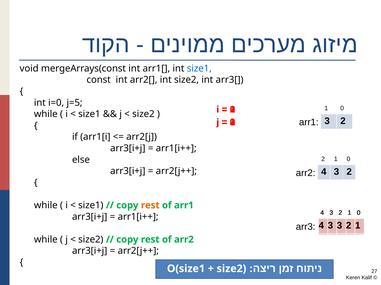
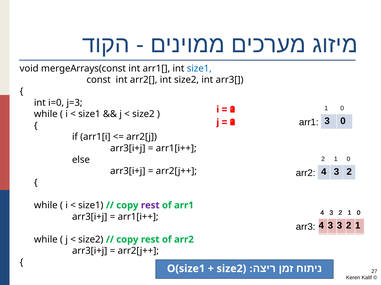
j=5: j=5 -> j=3 (75, 103)
2: 2 -> 0 (343, 121)
rest colour: orange -> purple (150, 206)
